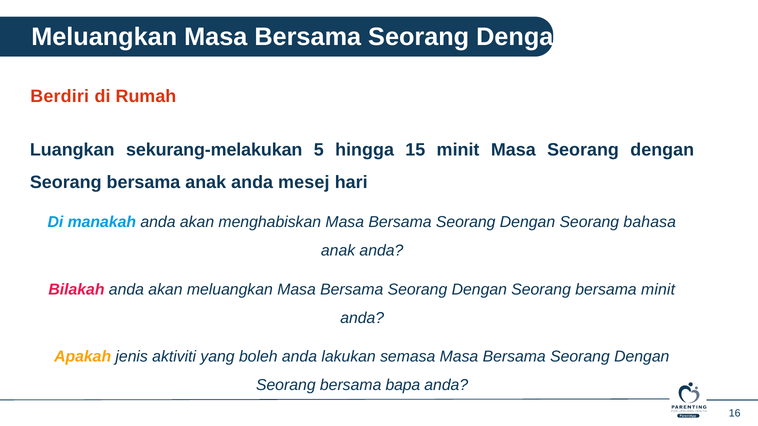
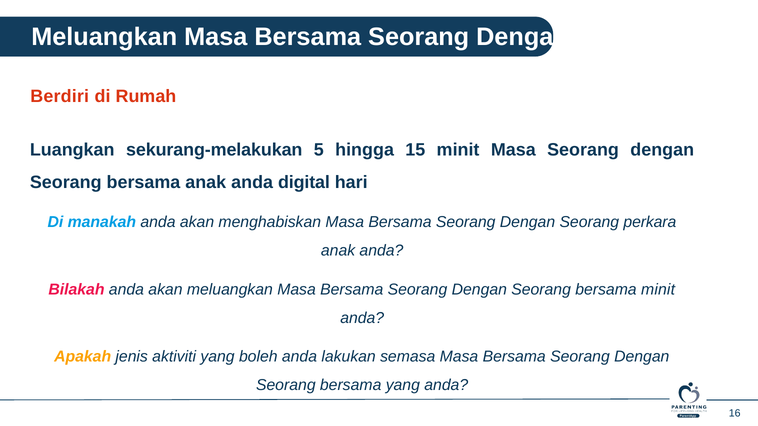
mesej: mesej -> digital (304, 182)
bahasa: bahasa -> perkara (650, 222)
bersama bapa: bapa -> yang (403, 385)
